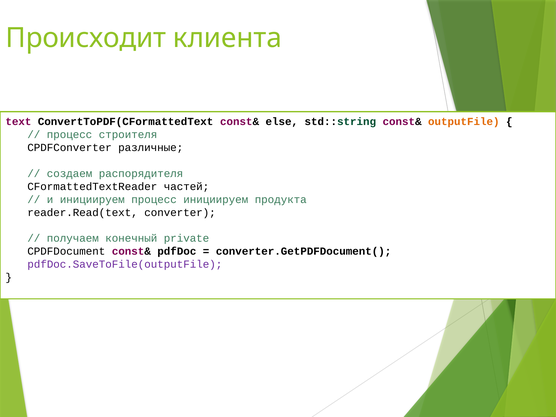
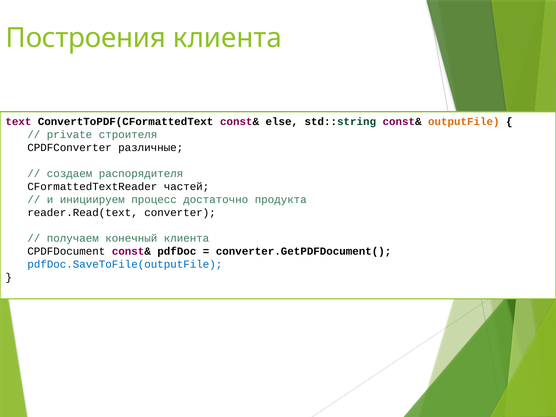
Происходит: Происходит -> Построения (86, 38)
процесс: процесс -> private (70, 135)
процесс инициируем: инициируем -> достаточно (216, 199)
конечный private: private -> клиента (187, 238)
pdfDoc.SaveToFile(outputFile colour: purple -> blue (125, 264)
